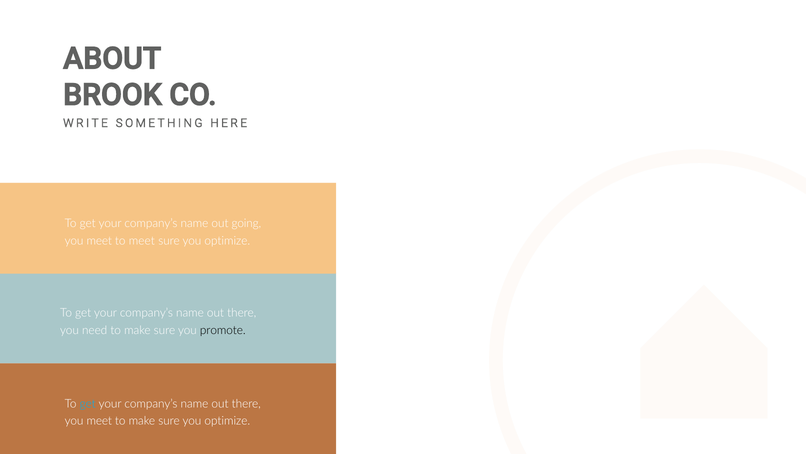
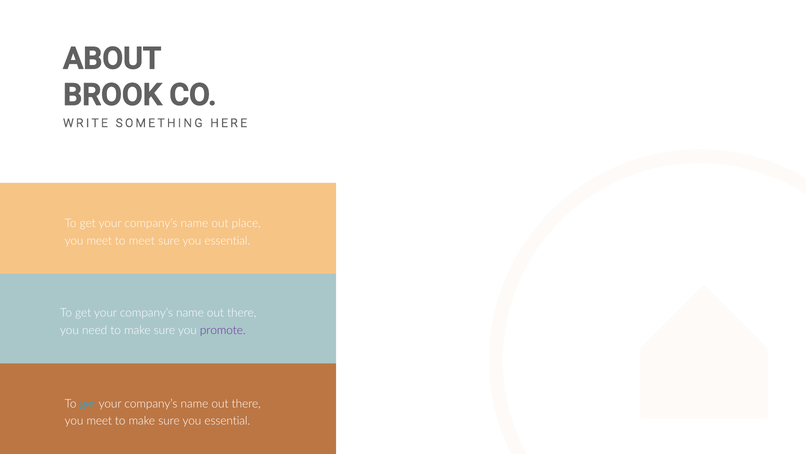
going: going -> place (246, 223)
optimize: optimize -> essential (227, 240)
promote colour: black -> purple (223, 330)
make sure you optimize: optimize -> essential (227, 421)
